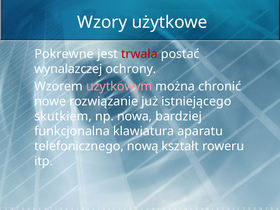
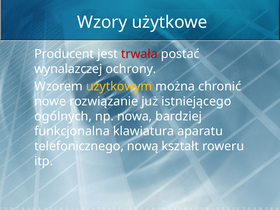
Pokrewne: Pokrewne -> Producent (64, 54)
użytkowym colour: pink -> yellow (119, 86)
skutkiem: skutkiem -> ogólnych (63, 116)
